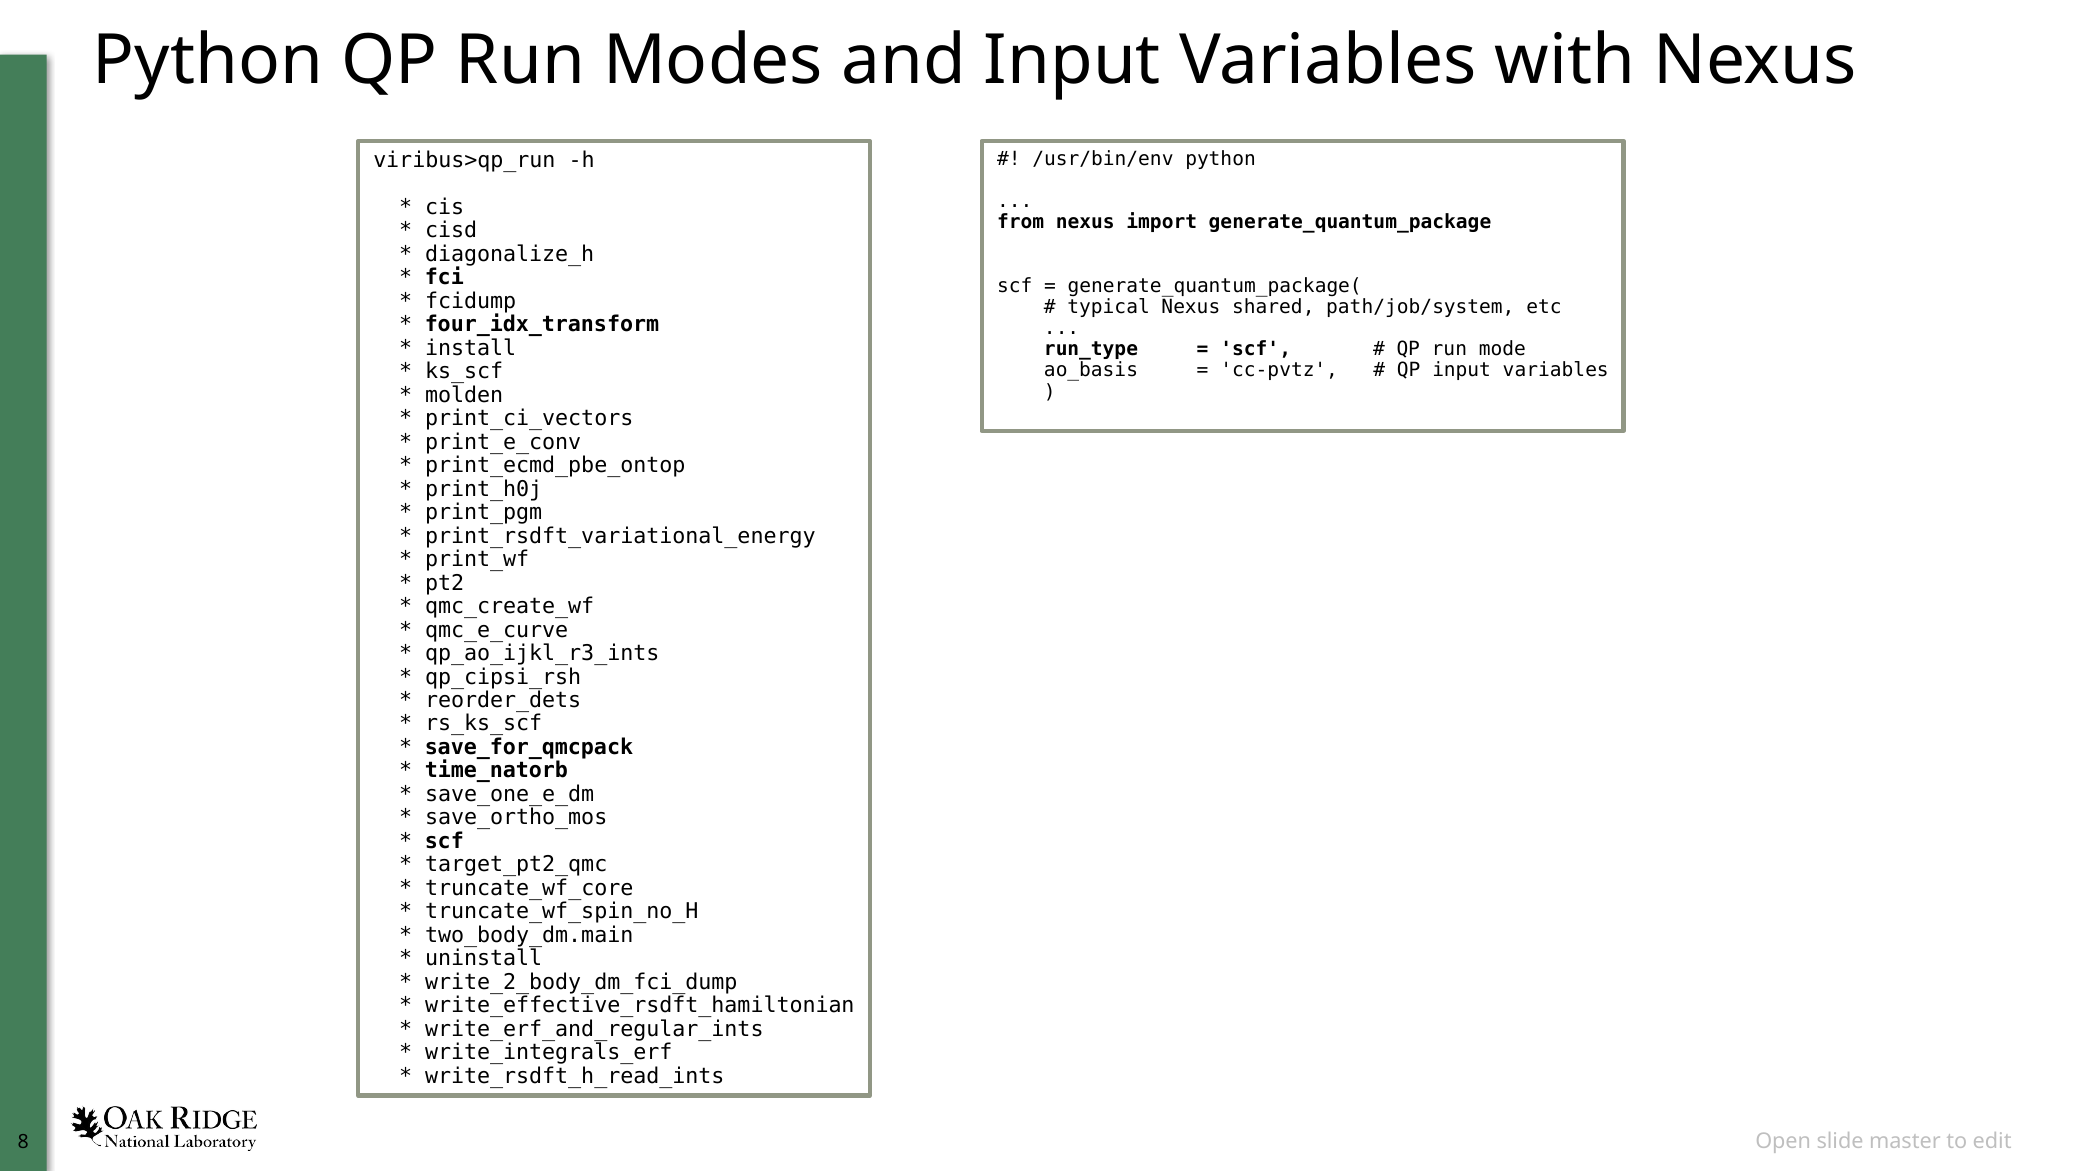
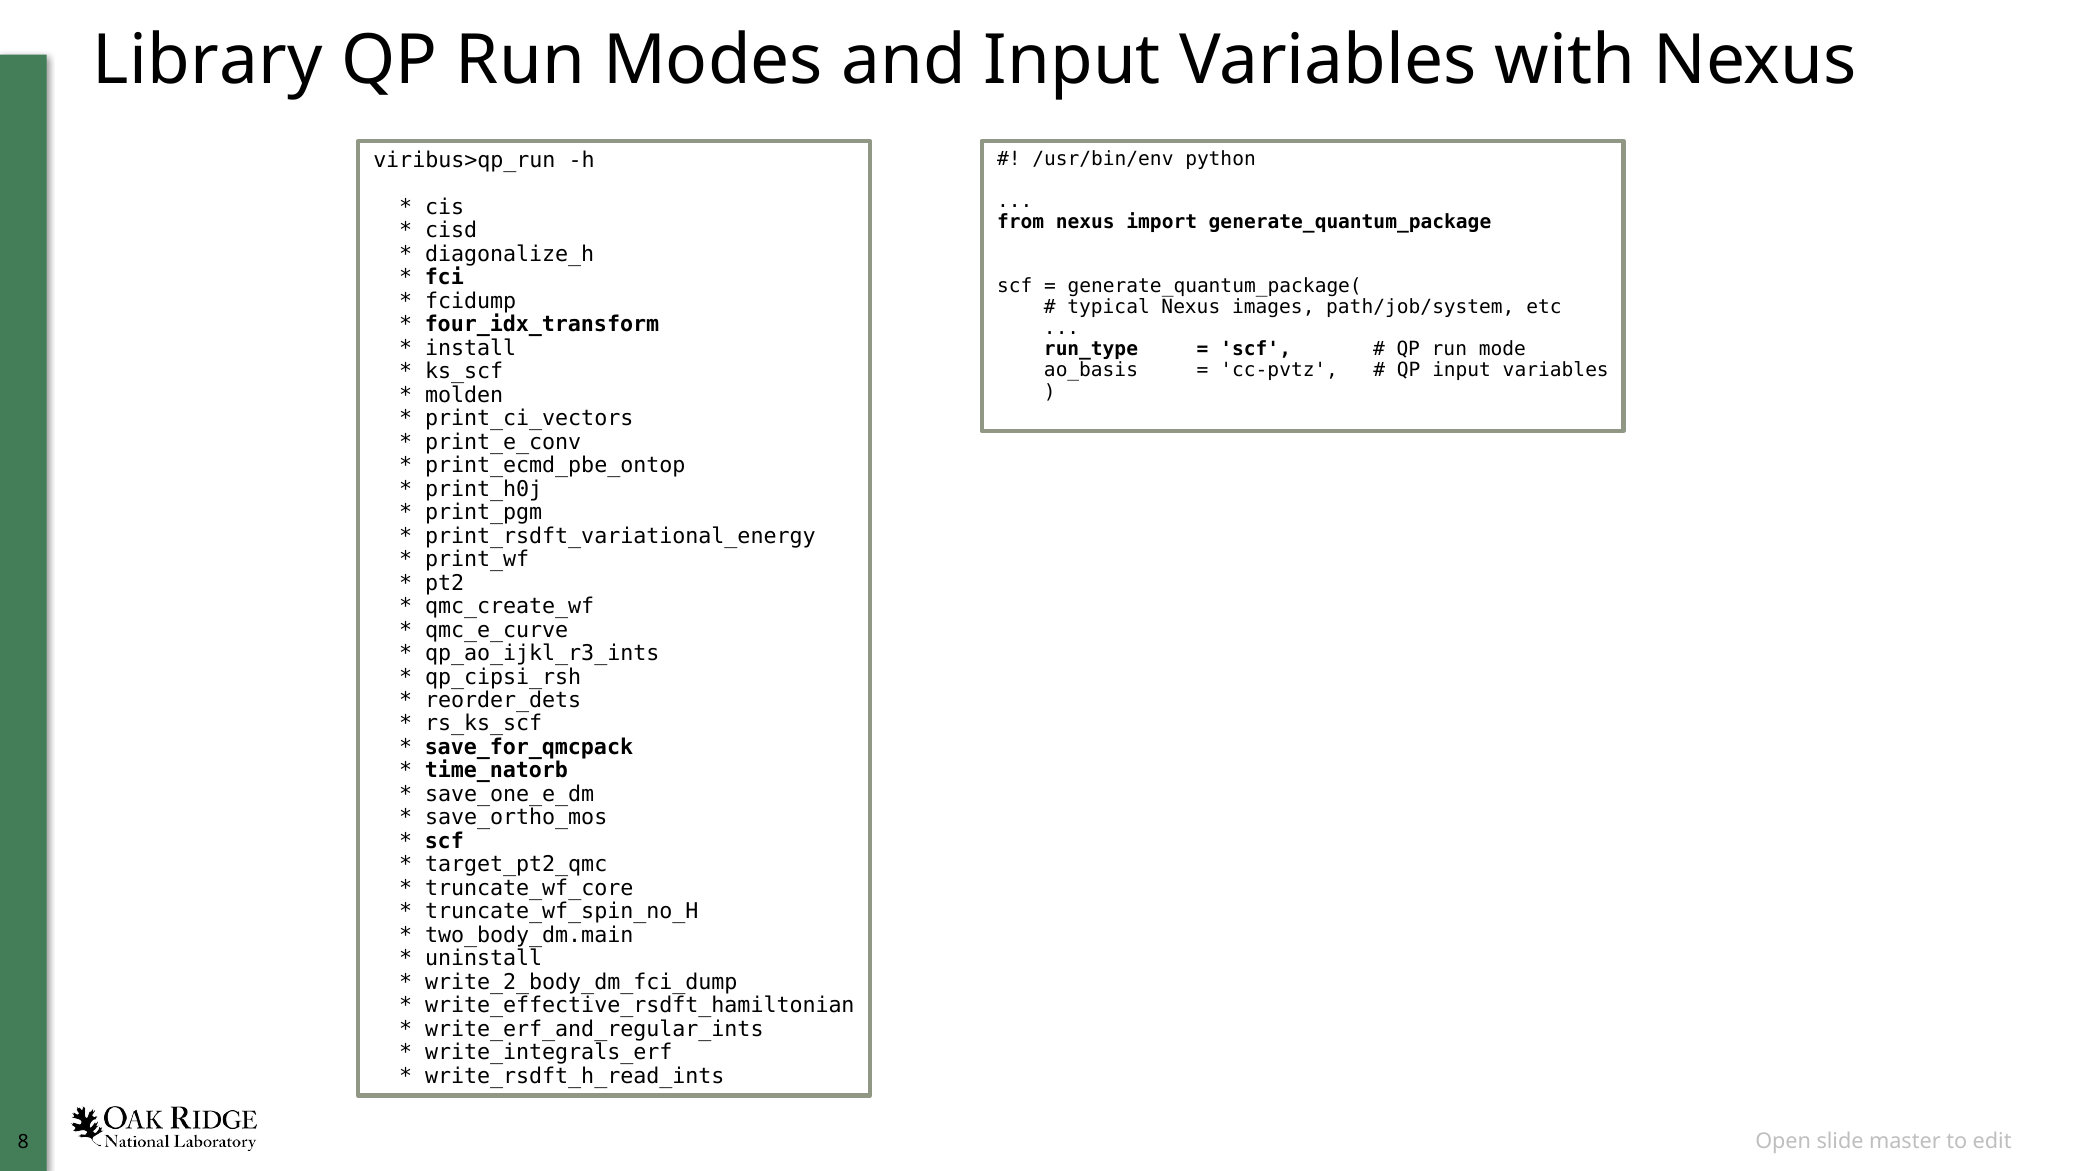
Python: Python -> Library (208, 61)
shared: shared -> images (1273, 307)
